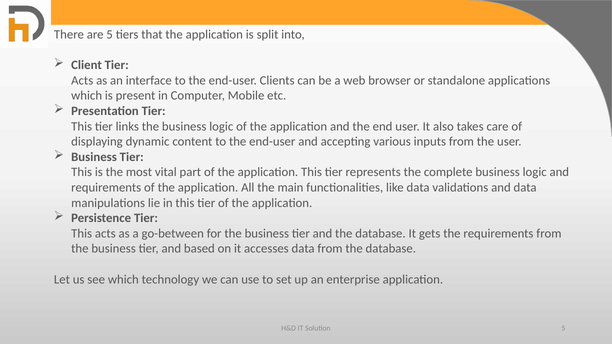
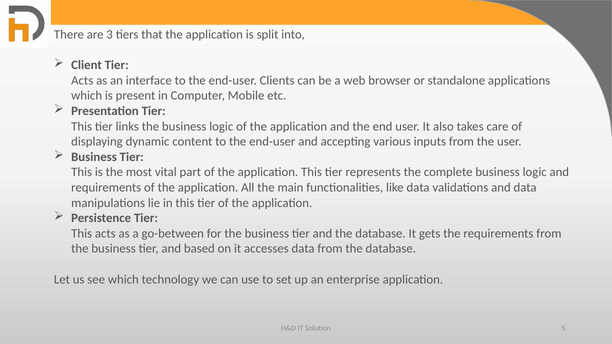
are 5: 5 -> 3 (110, 35)
